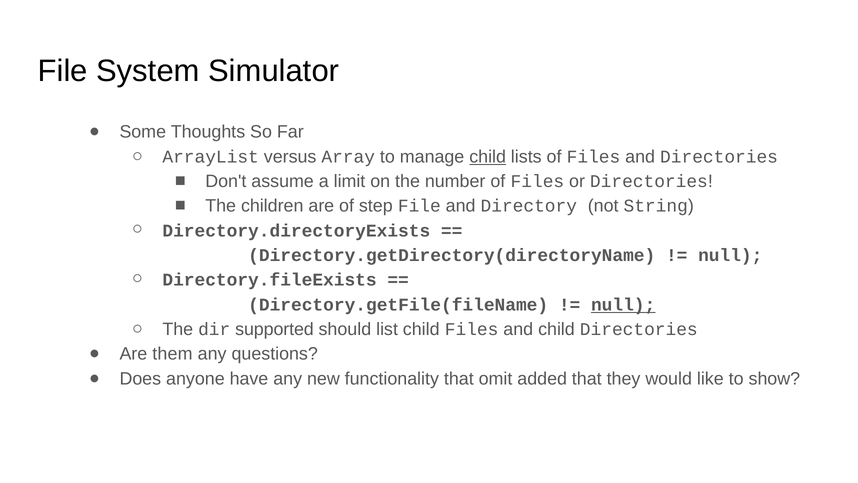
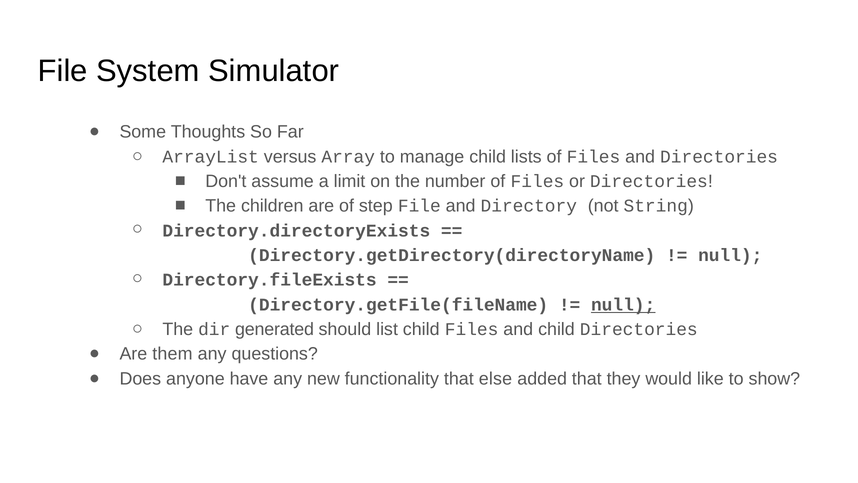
child underline: present -> none (488, 157)
supported: supported -> generated (275, 329)
omit: omit -> else (495, 378)
